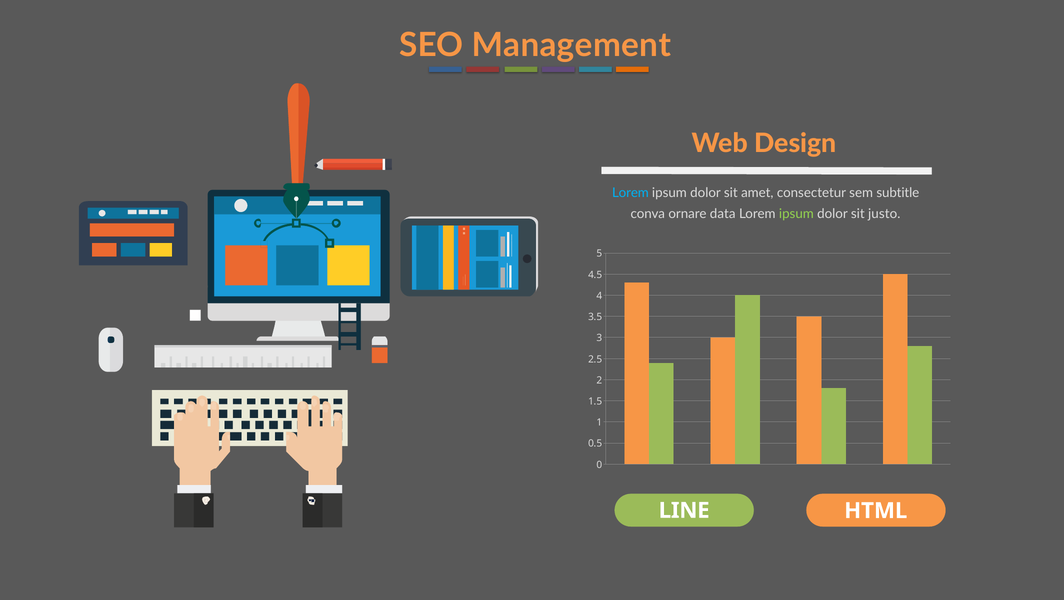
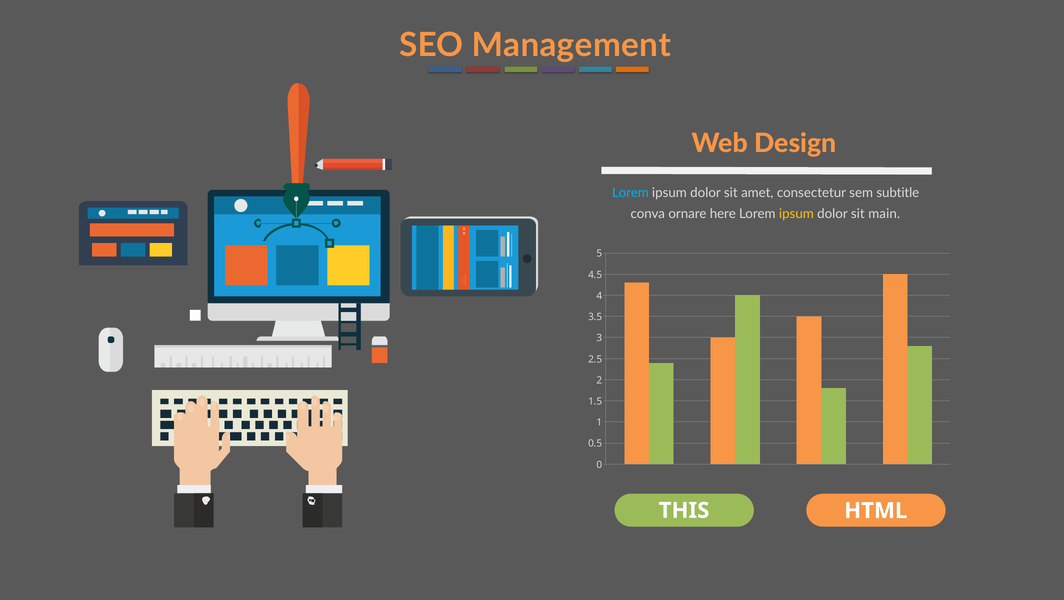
data: data -> here (723, 214)
ipsum colour: light green -> yellow (796, 214)
justo: justo -> main (884, 214)
LINE: LINE -> THIS (684, 510)
